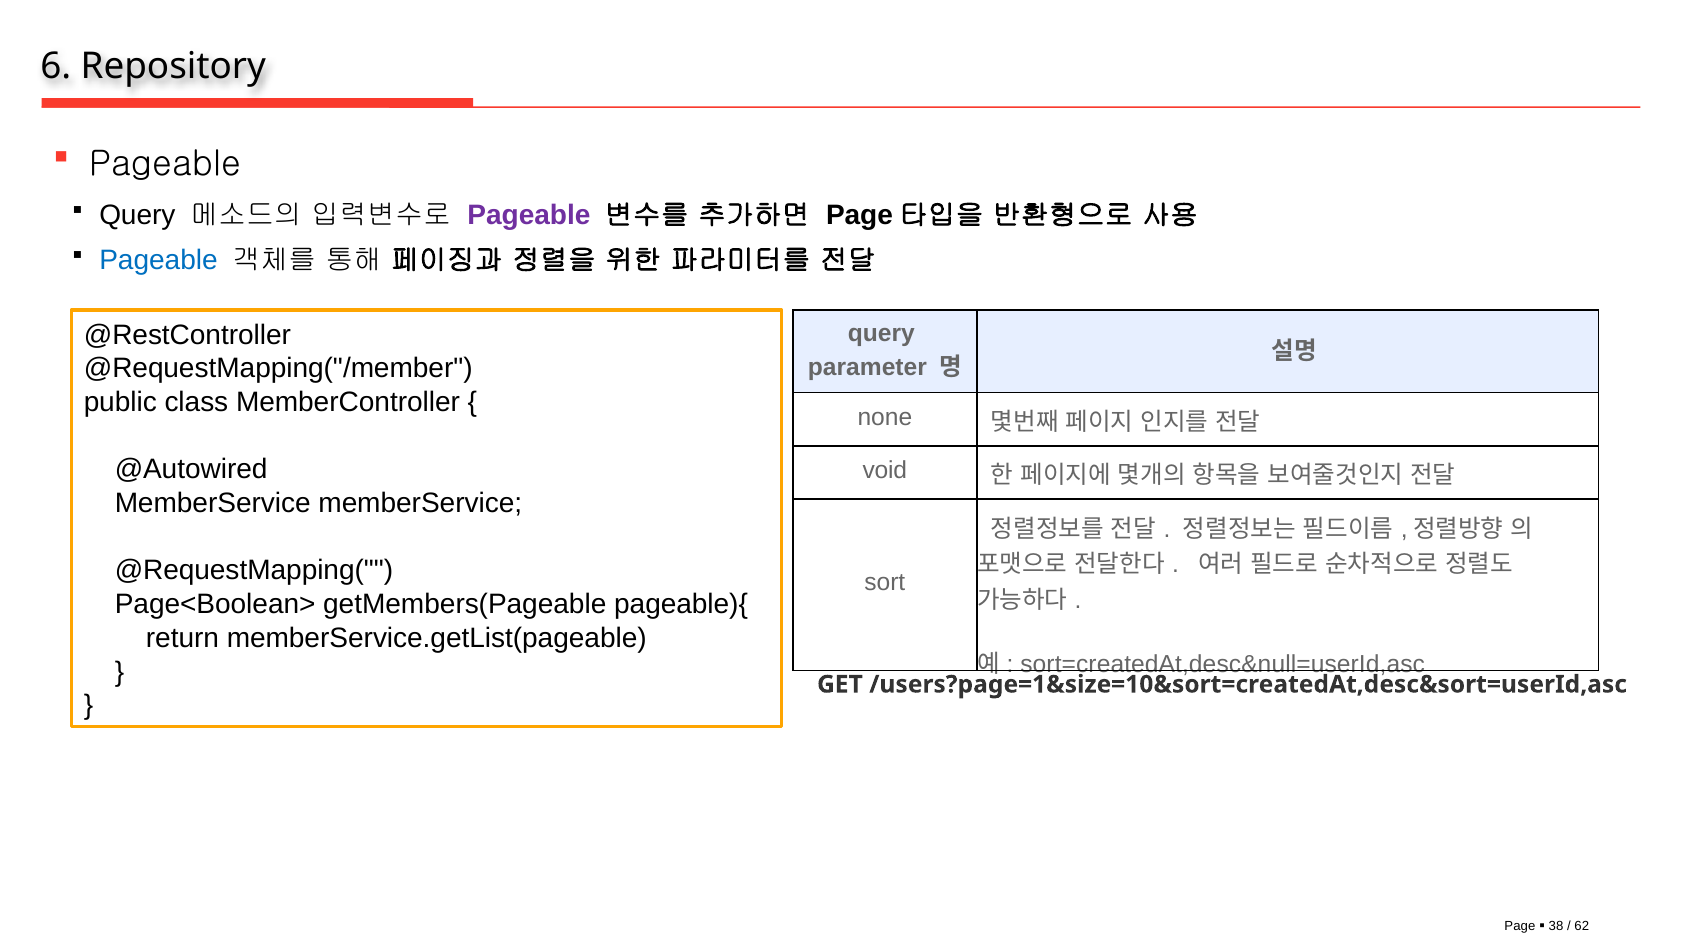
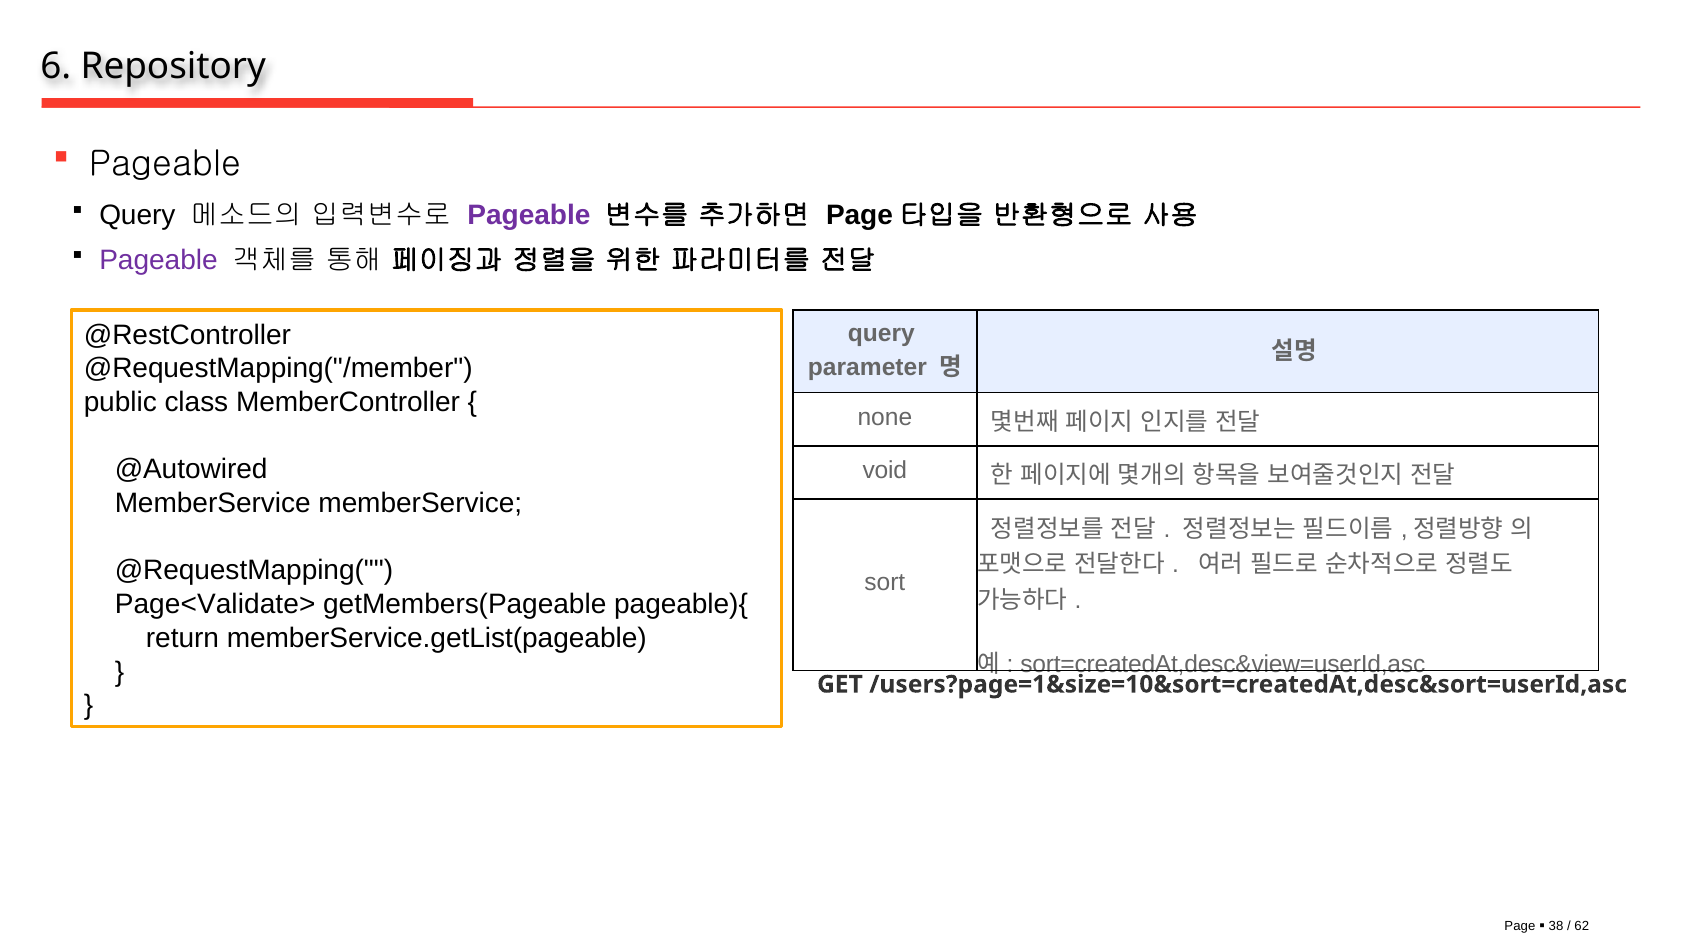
Pageable colour: blue -> purple (158, 260)
Page<Boolean>: Page<Boolean> -> Page<Validate> (215, 604)
sort=createdAt,desc&null=userId,asc: sort=createdAt,desc&null=userId,asc -> sort=createdAt,desc&view=userId,asc (1223, 664)
